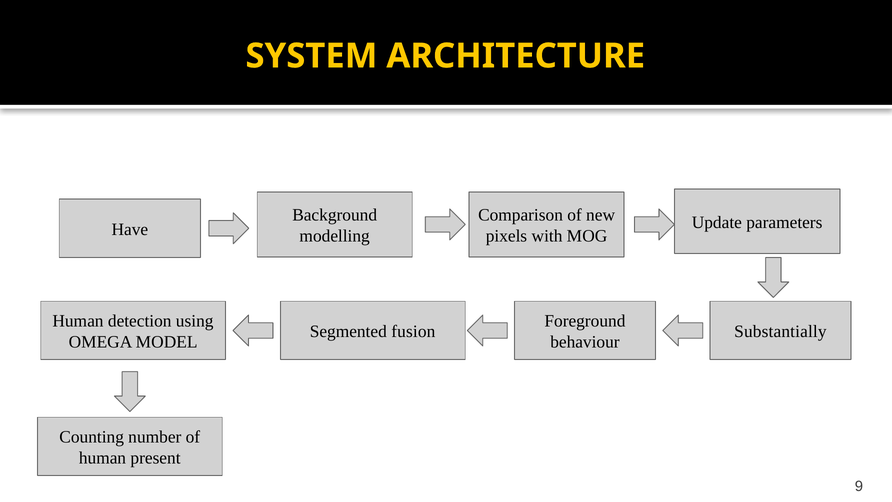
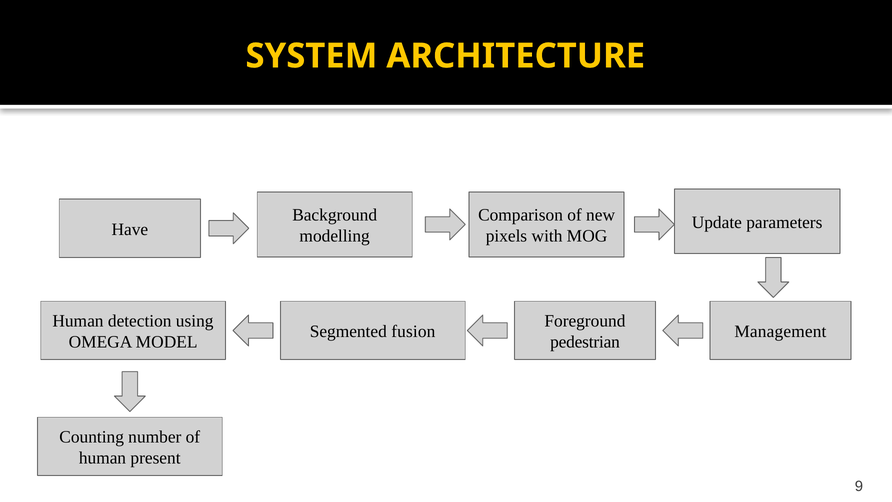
Substantially: Substantially -> Management (780, 332)
behaviour: behaviour -> pedestrian (585, 342)
